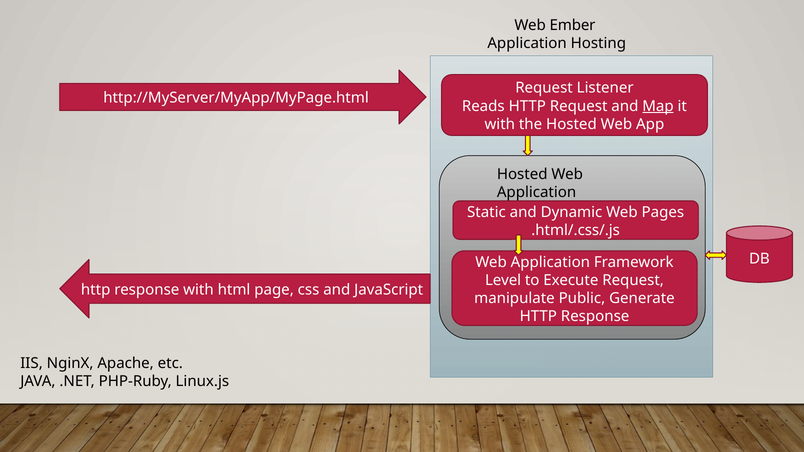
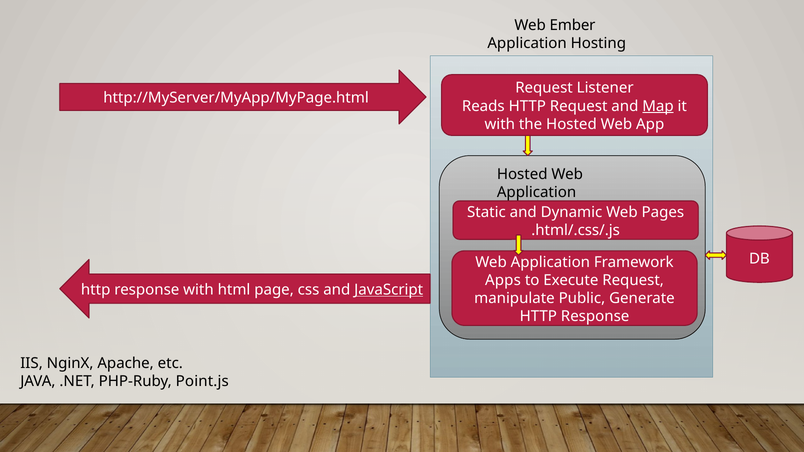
Level: Level -> Apps (503, 280)
JavaScript underline: none -> present (389, 290)
Linux.js: Linux.js -> Point.js (202, 382)
